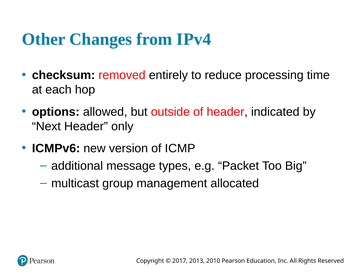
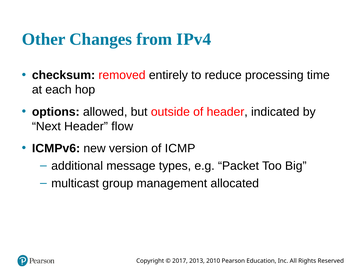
only: only -> flow (122, 126)
